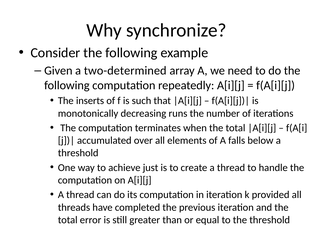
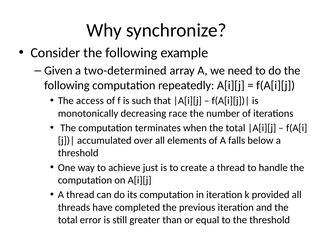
inserts: inserts -> access (90, 101)
runs: runs -> race (178, 113)
